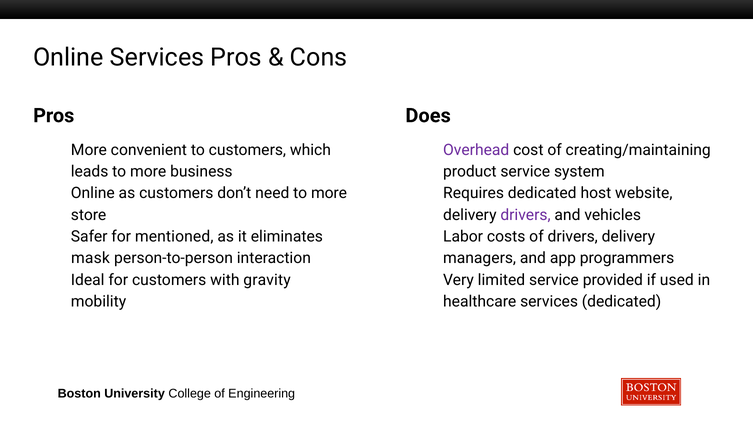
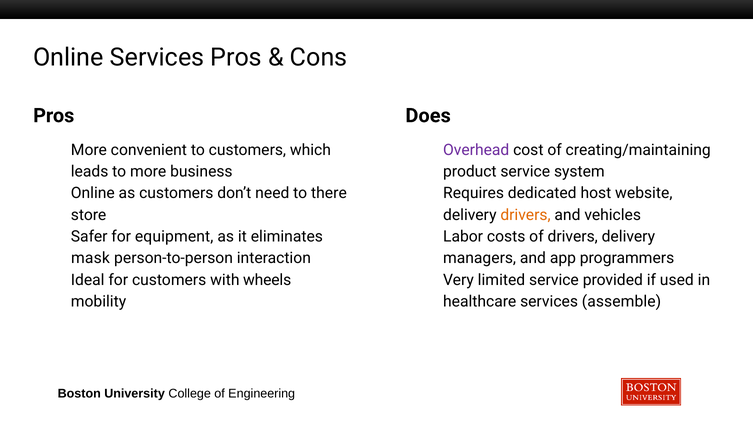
need to more: more -> there (329, 193)
drivers colour: purple -> orange (526, 215)
mentioned: mentioned -> equipment (174, 236)
gravity: gravity -> wheels (267, 280)
services dedicated: dedicated -> assemble (622, 301)
